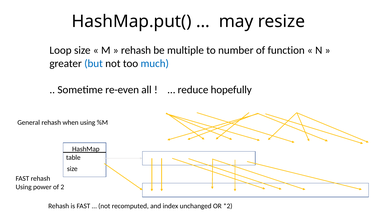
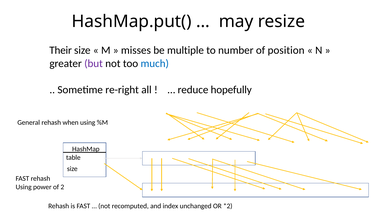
Loop: Loop -> Their (61, 50)
rehash: rehash -> misses (136, 50)
function: function -> position (286, 50)
but colour: blue -> purple (94, 63)
re-even: re-even -> re-right (122, 90)
